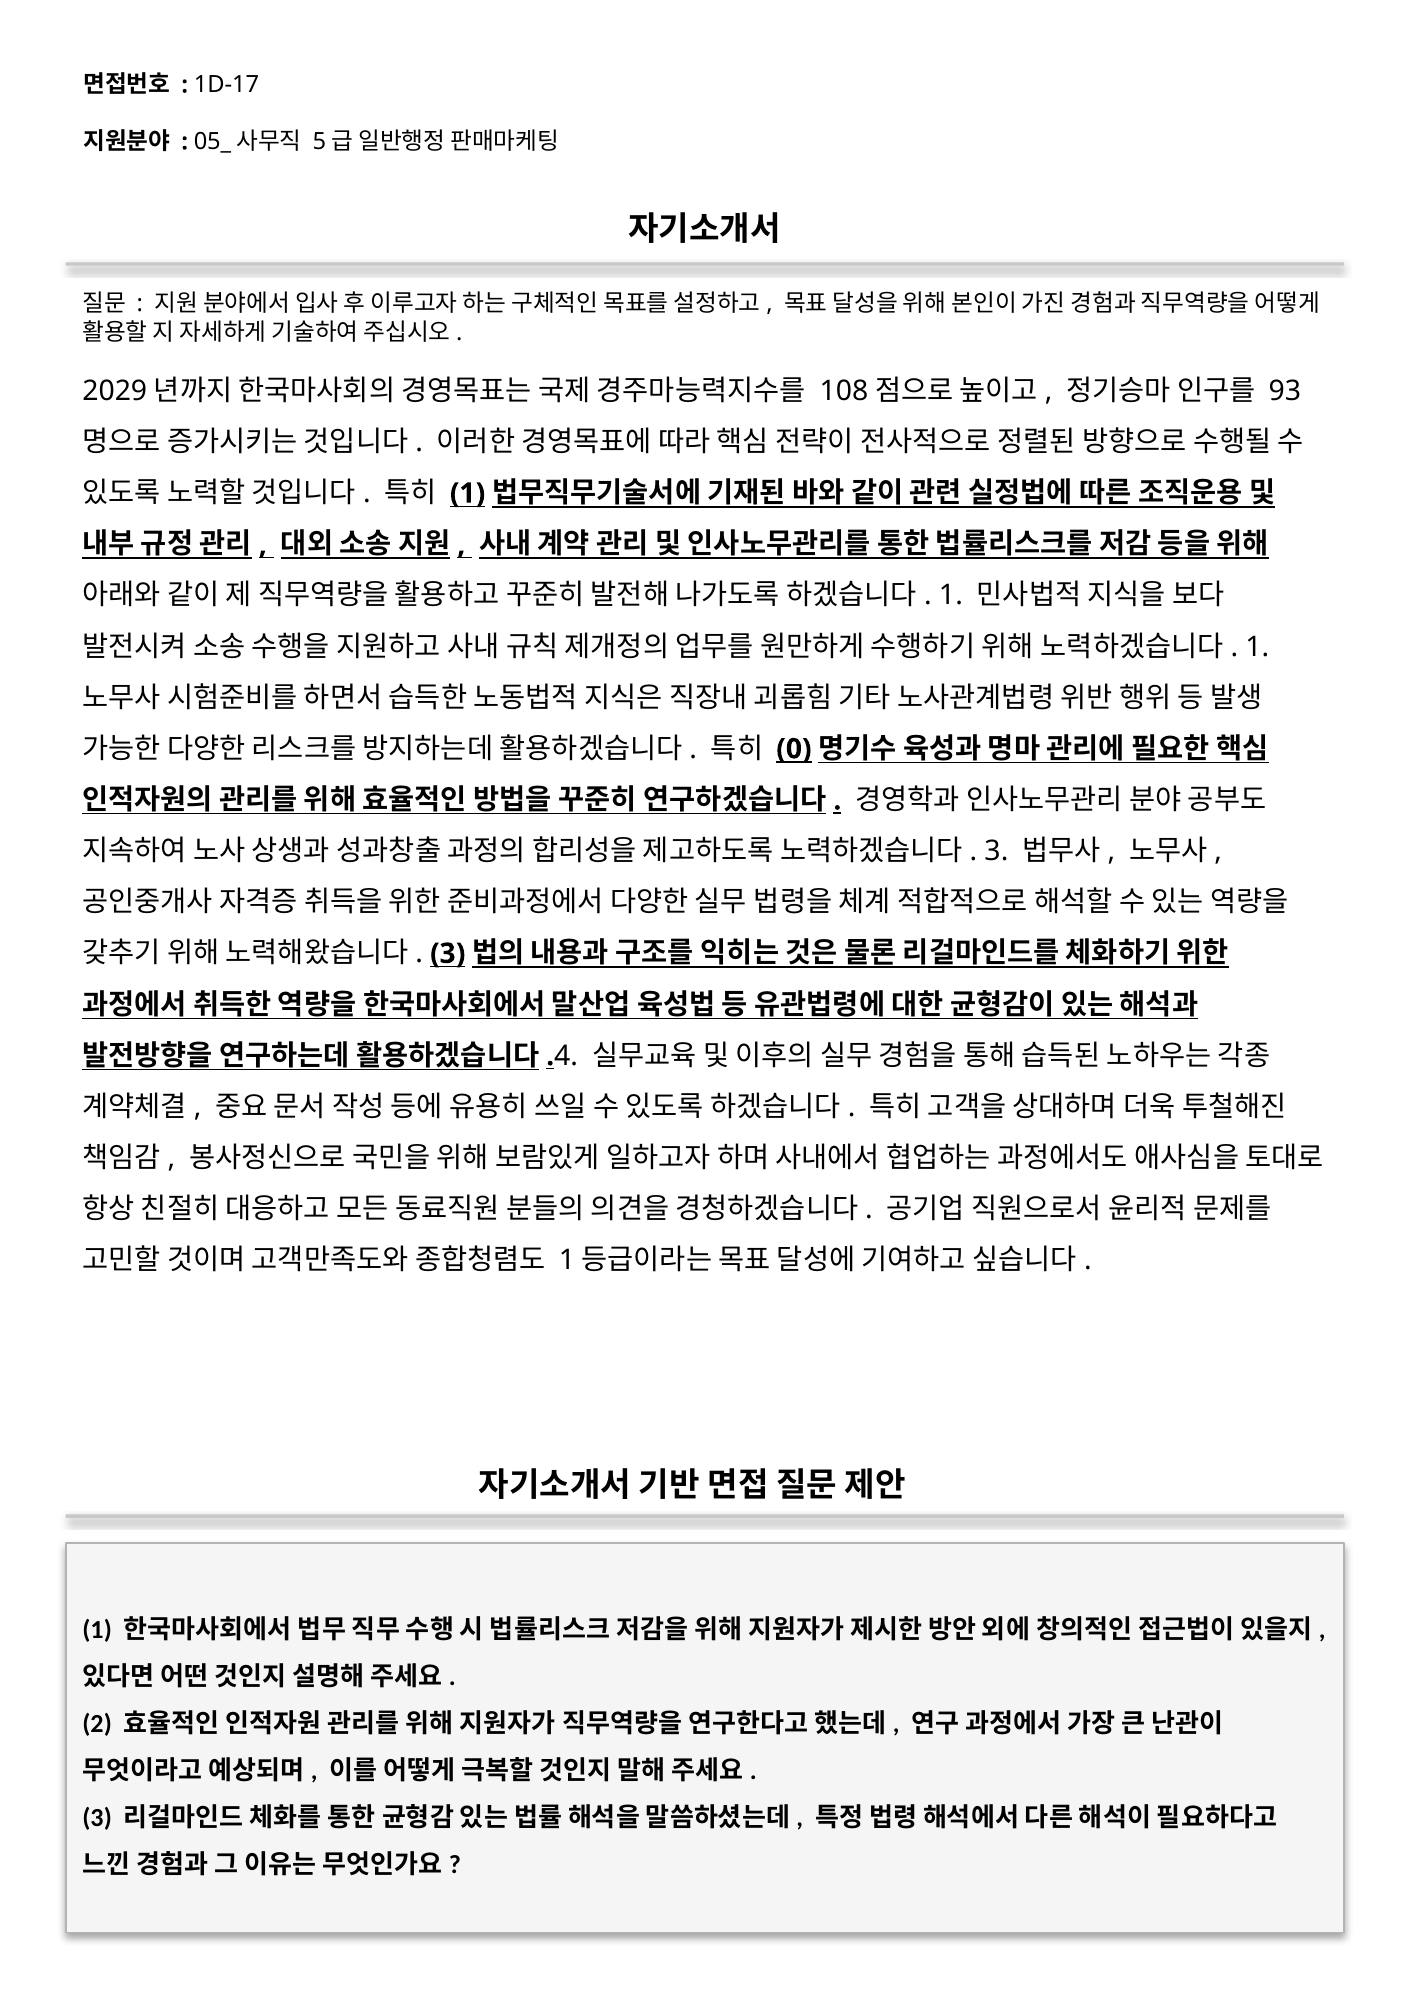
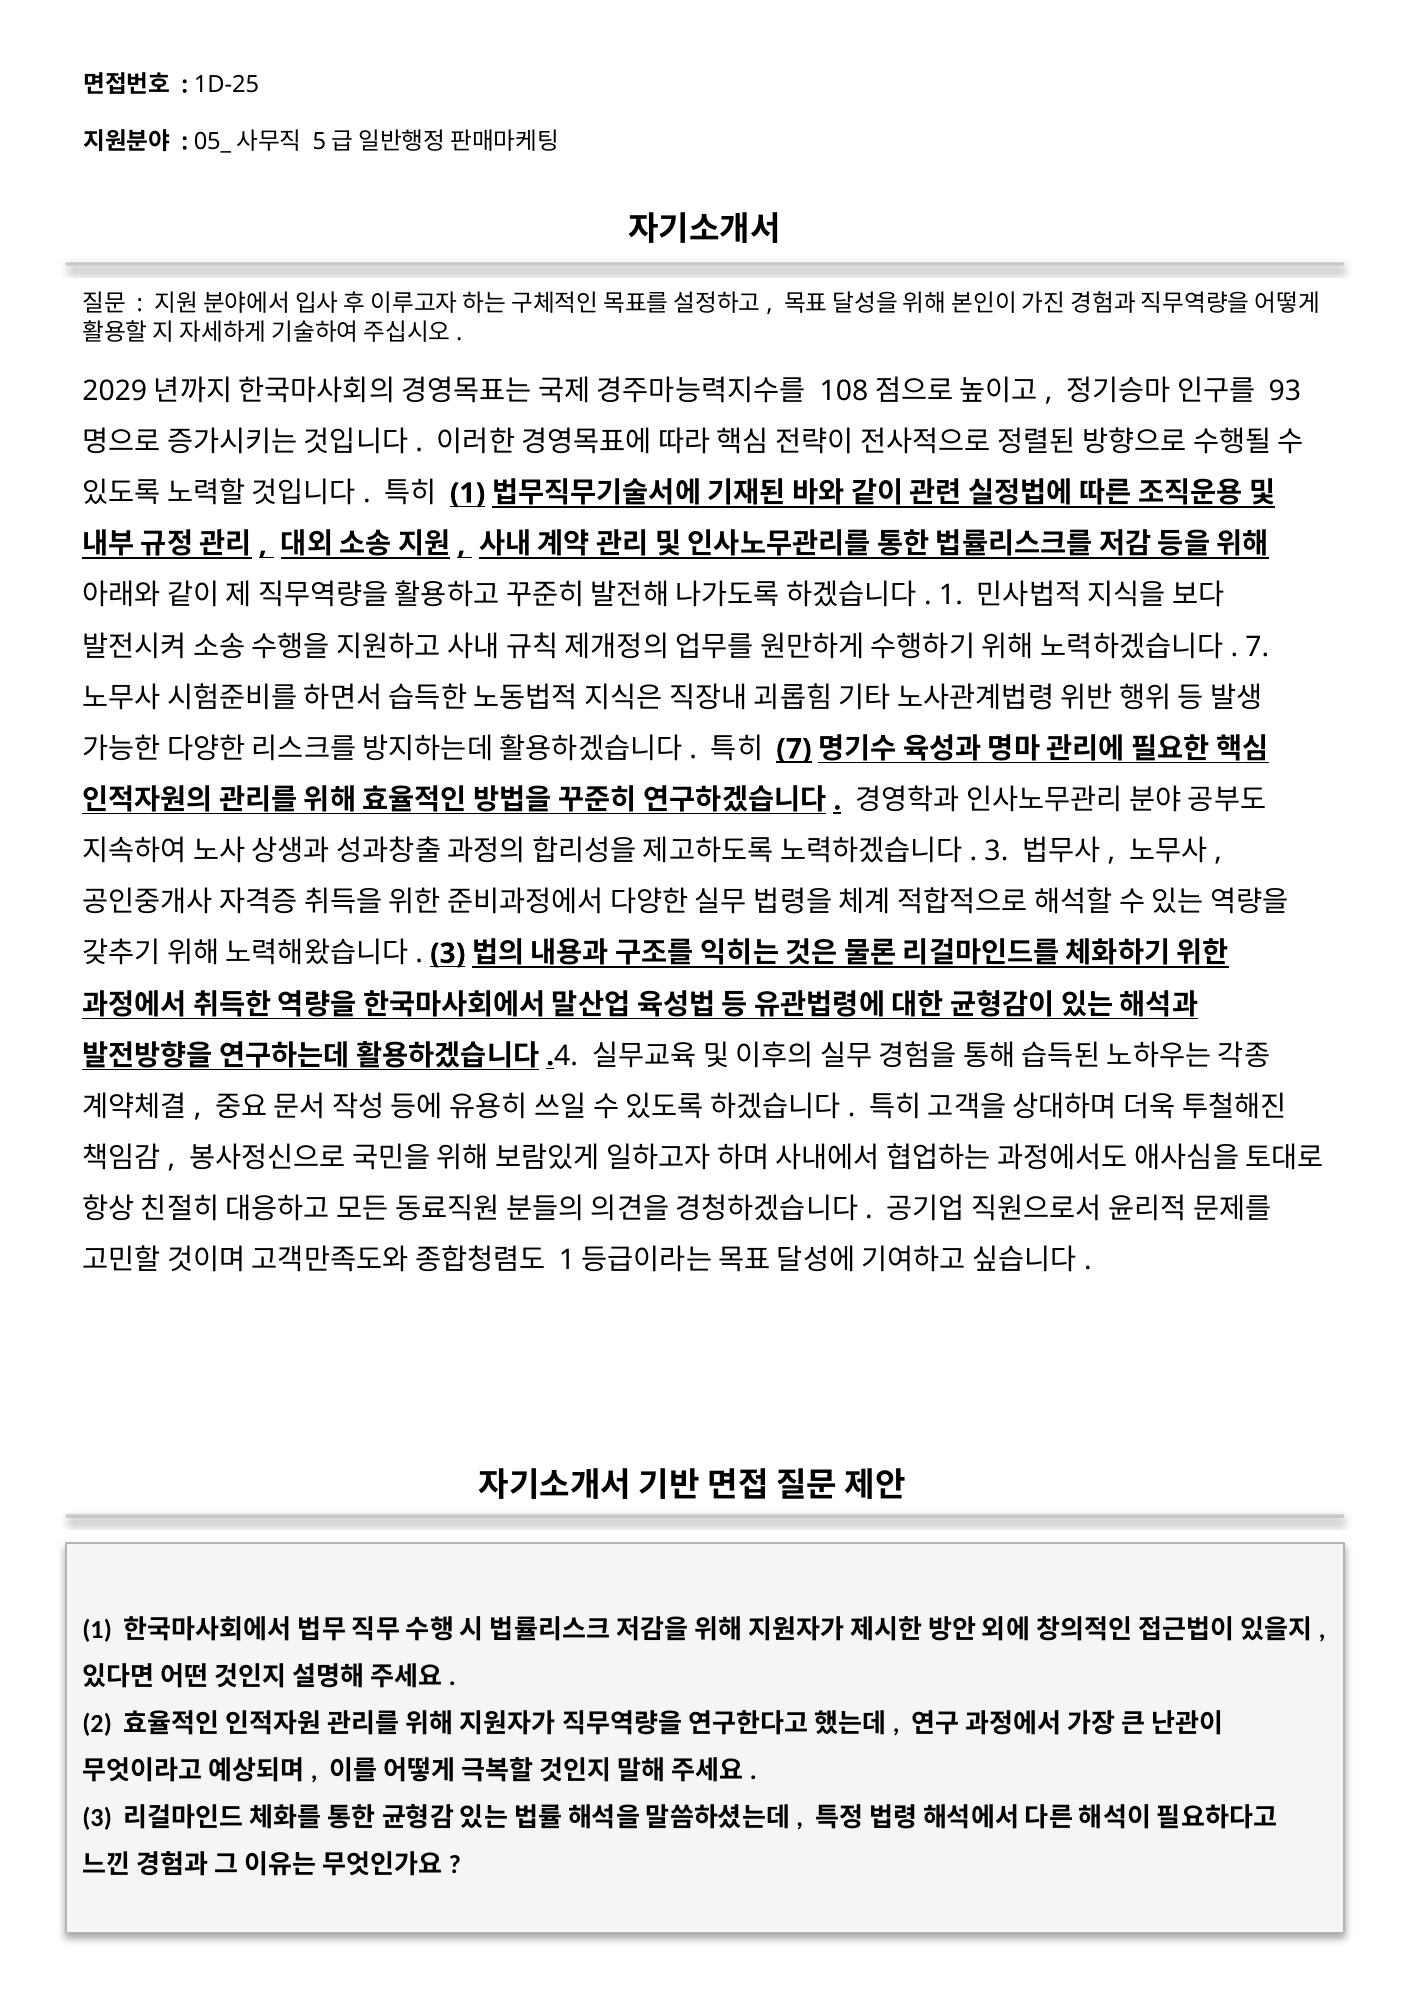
1D-17: 1D-17 -> 1D-25 (226, 85)
1: 1 -> 7 (1257, 647)
0: 0 -> 7 (794, 749)
